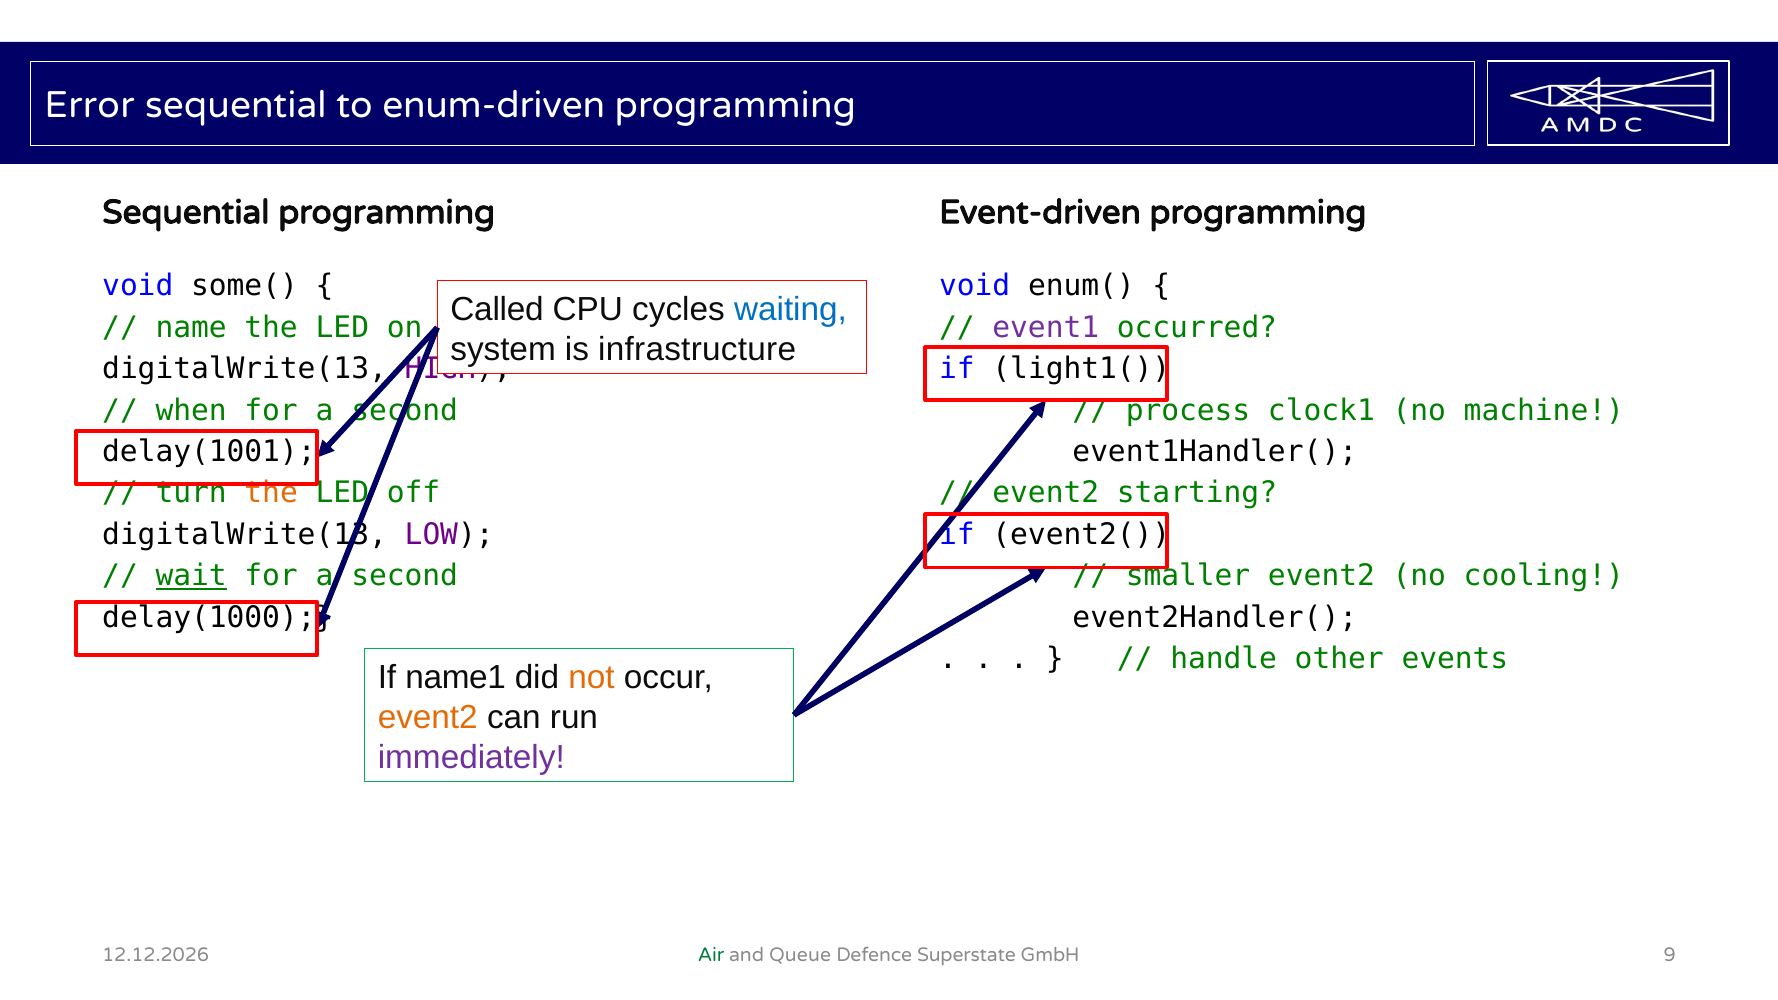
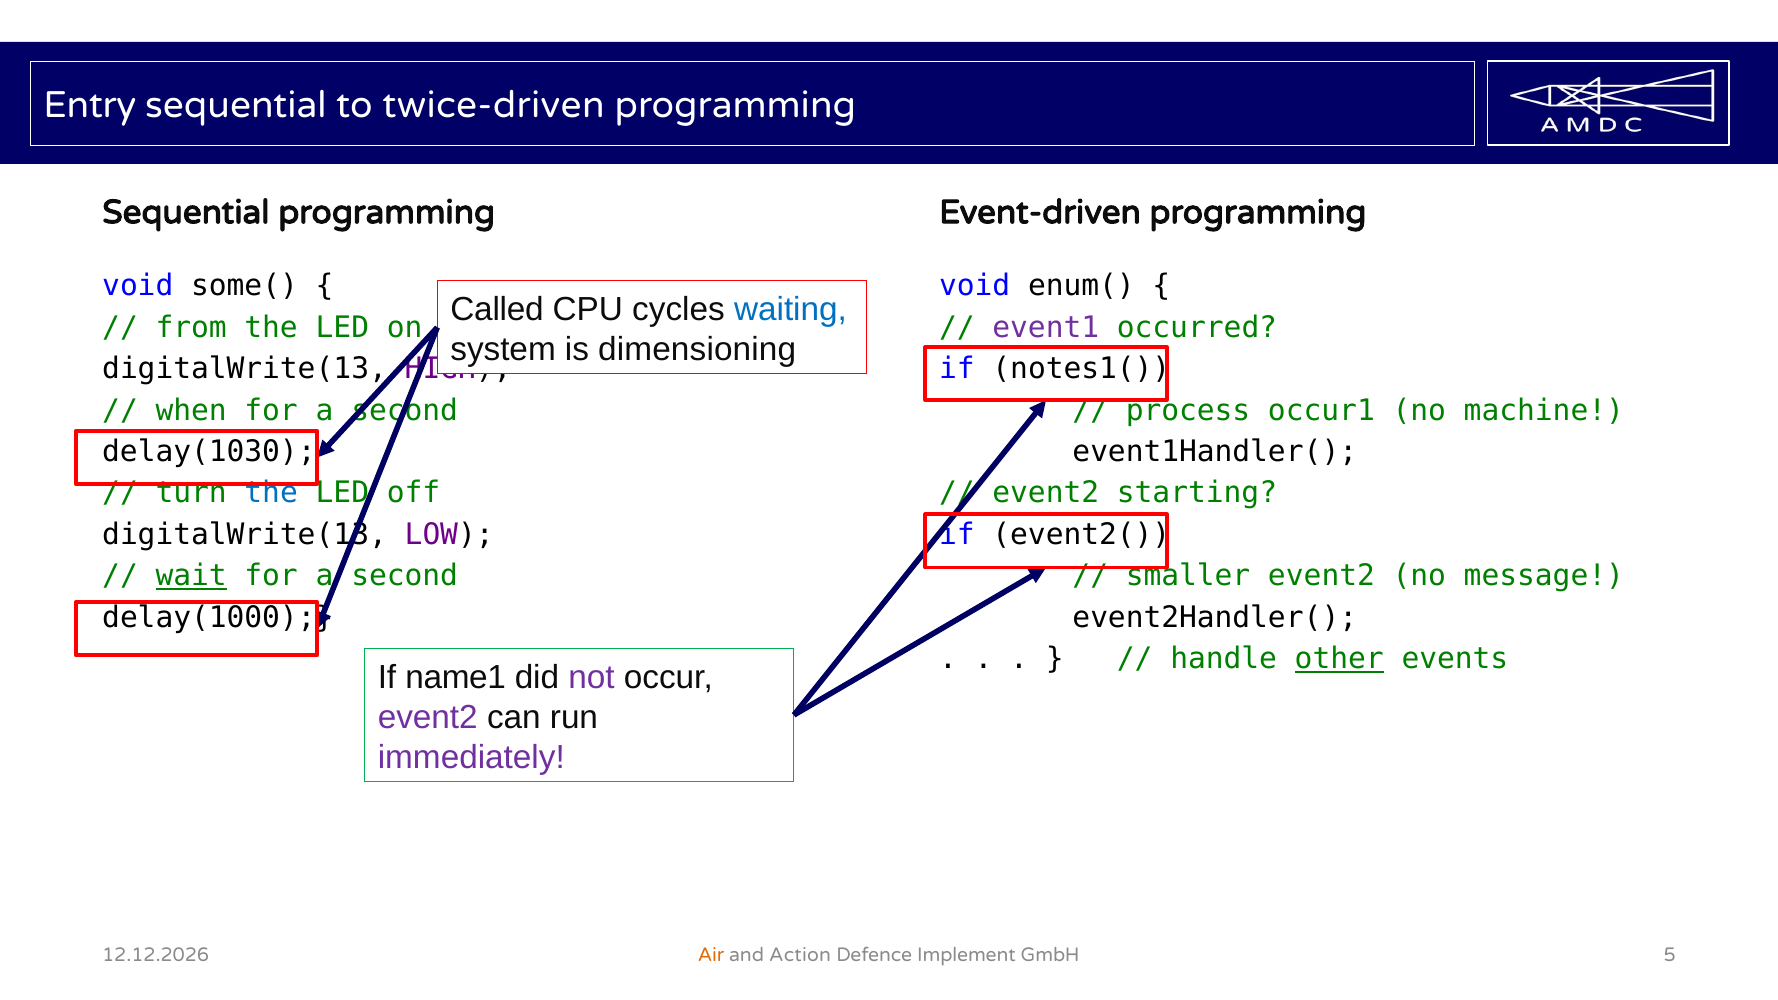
Error: Error -> Entry (90, 106)
enum-driven: enum-driven -> twice-driven (493, 106)
name: name -> from (191, 327)
infrastructure: infrastructure -> dimensioning (697, 350)
light1(: light1( -> notes1( (1081, 369)
clock1: clock1 -> occur1 (1321, 410)
delay(1001: delay(1001 -> delay(1030 (209, 452)
the colour: orange -> blue (271, 493)
cooling: cooling -> message (1544, 576)
other underline: none -> present (1339, 659)
not colour: orange -> purple (591, 677)
event2 colour: orange -> purple (428, 717)
Air colour: green -> orange (711, 955)
Queue: Queue -> Action (800, 955)
Superstate: Superstate -> Implement (966, 955)
9: 9 -> 5 (1670, 955)
